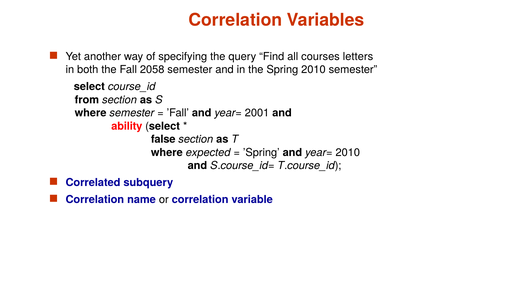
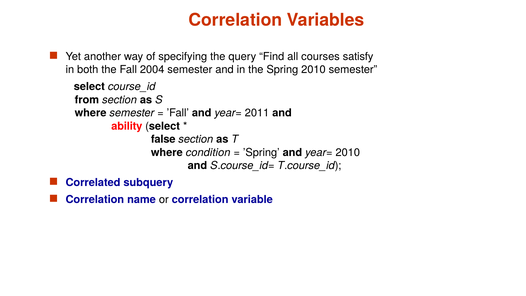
letters: letters -> satisfy (358, 57)
2058: 2058 -> 2004 (152, 70)
2001: 2001 -> 2011 (257, 113)
expected: expected -> condition (208, 152)
